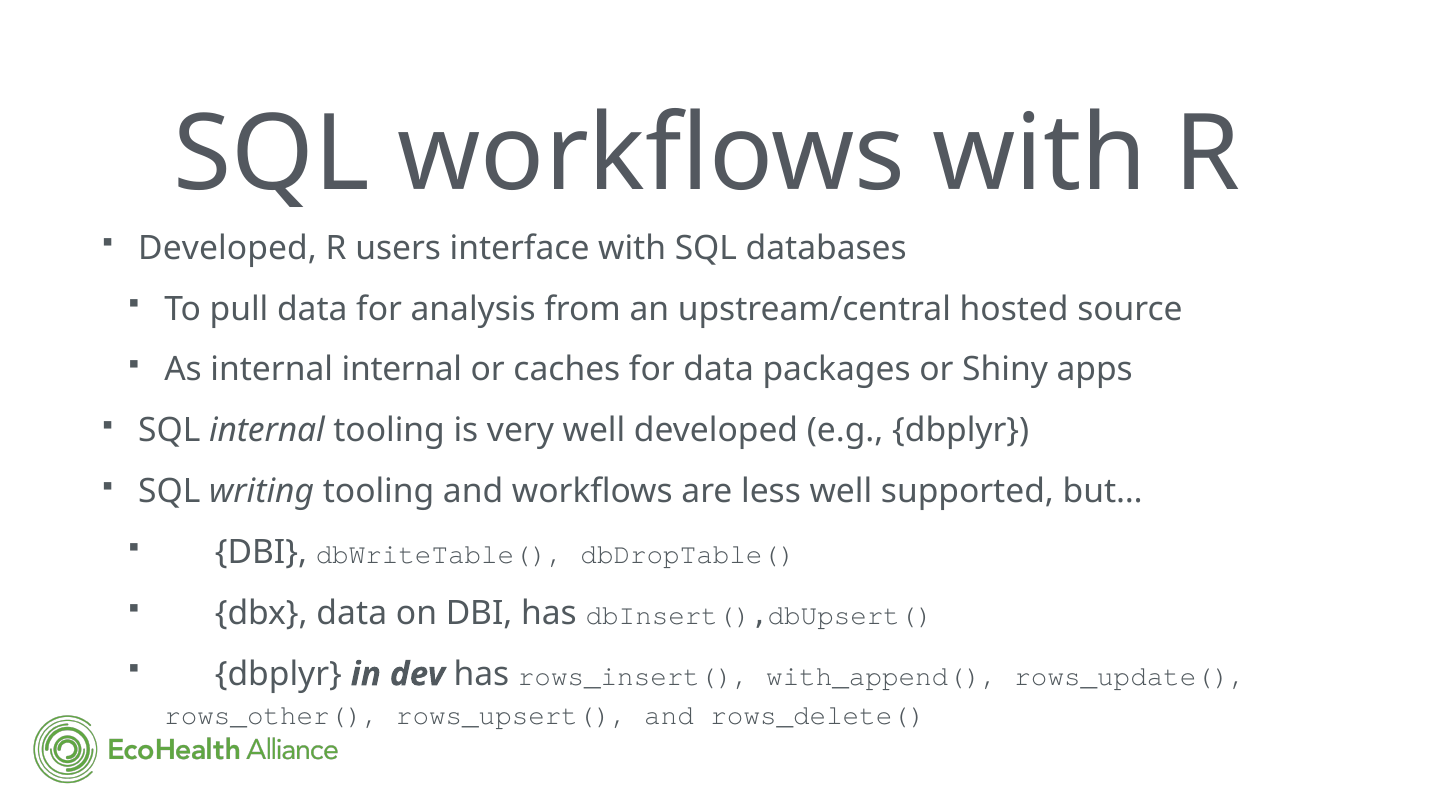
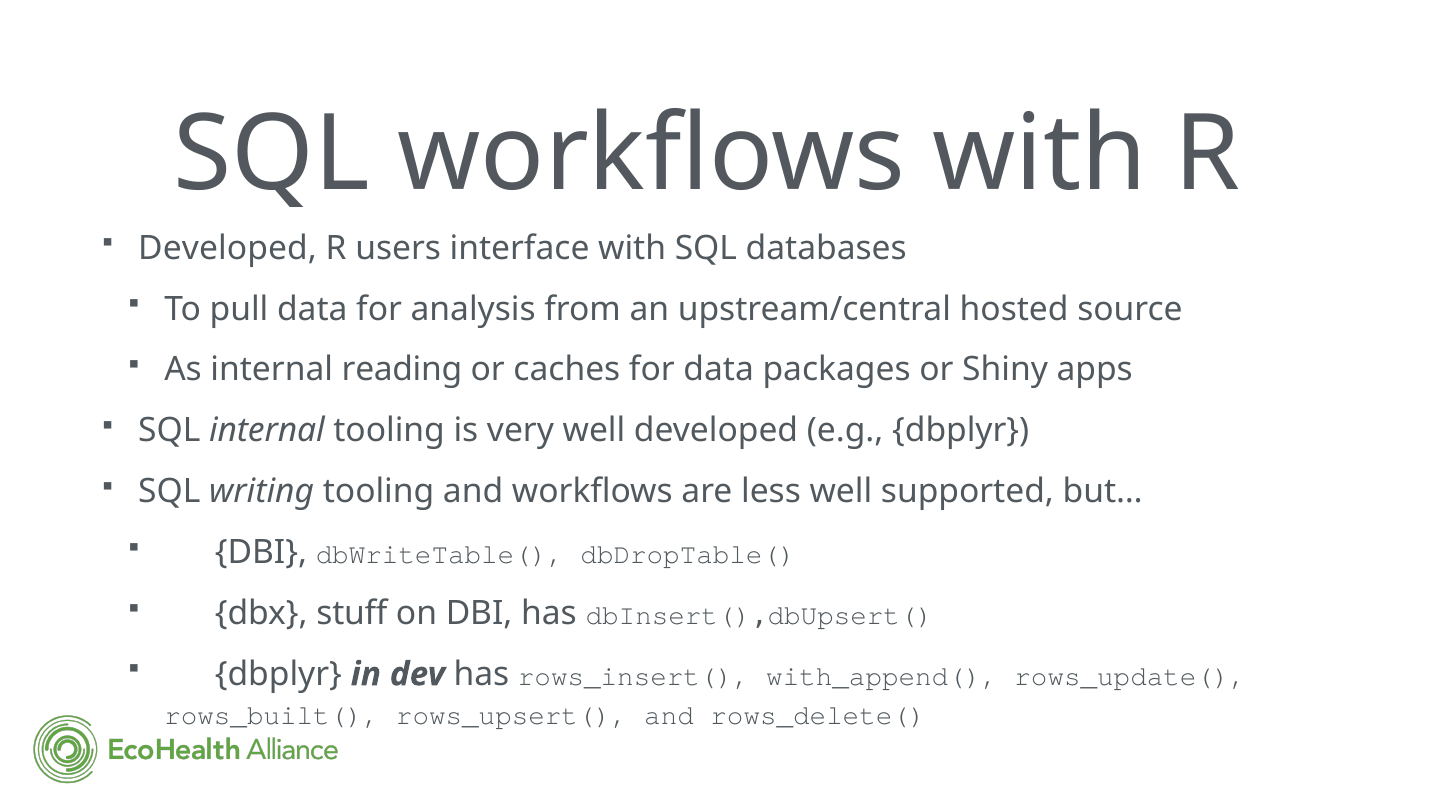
internal internal: internal -> reading (402, 370)
dbx data: data -> stuff (352, 613)
rows_other(: rows_other( -> rows_built( (272, 715)
